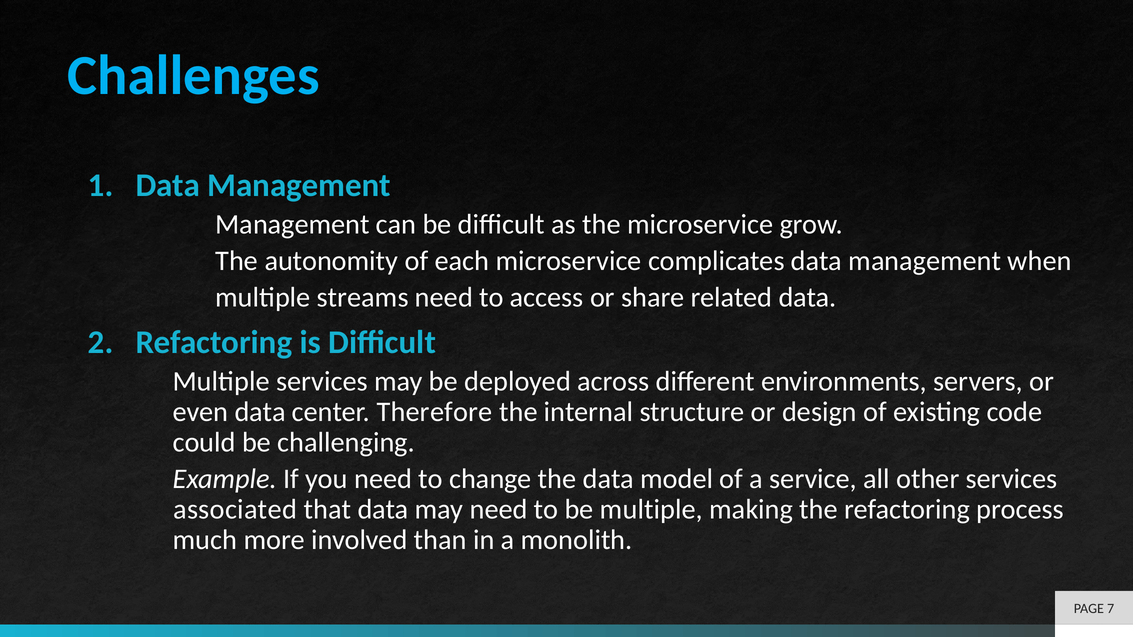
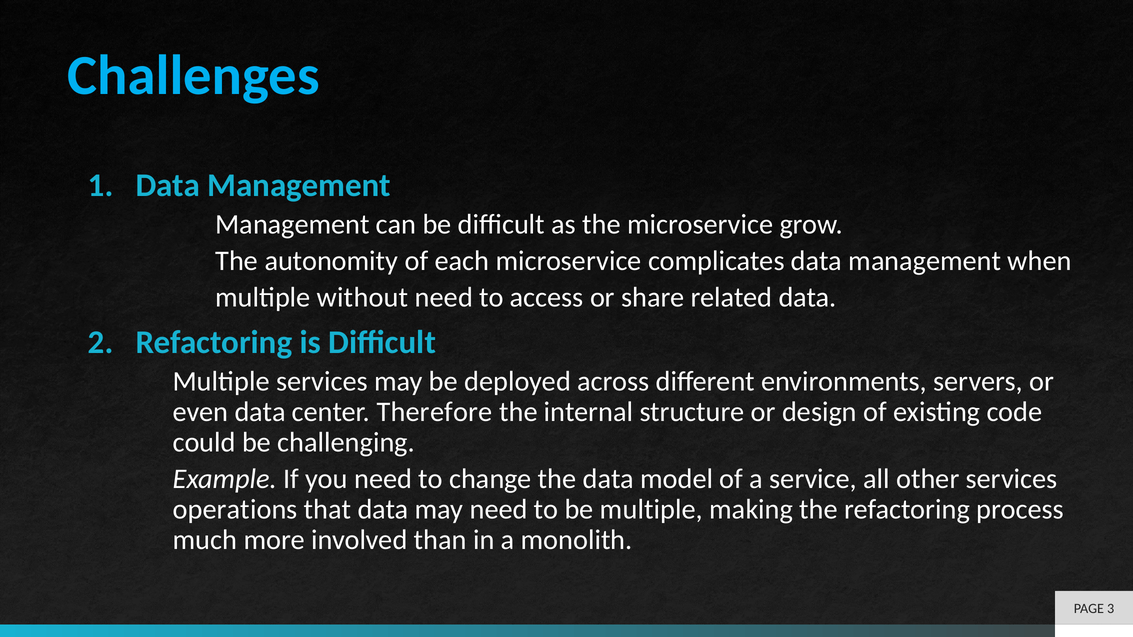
streams: streams -> without (363, 298)
associated: associated -> operations (235, 510)
7: 7 -> 3 (1111, 609)
